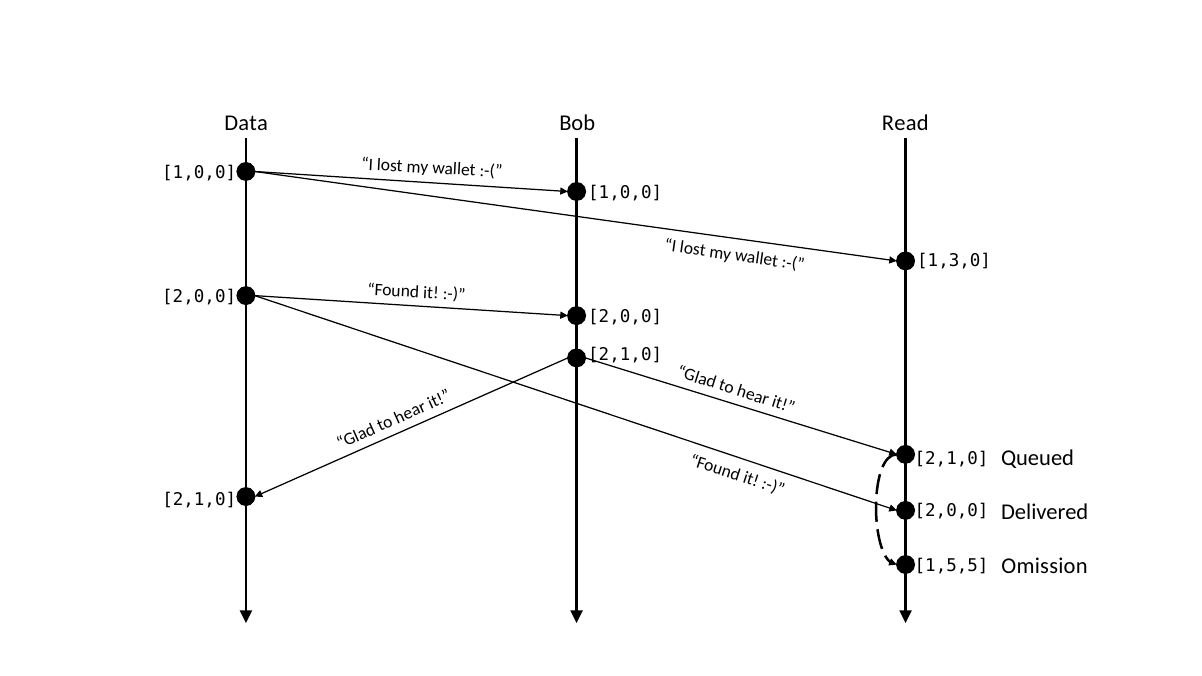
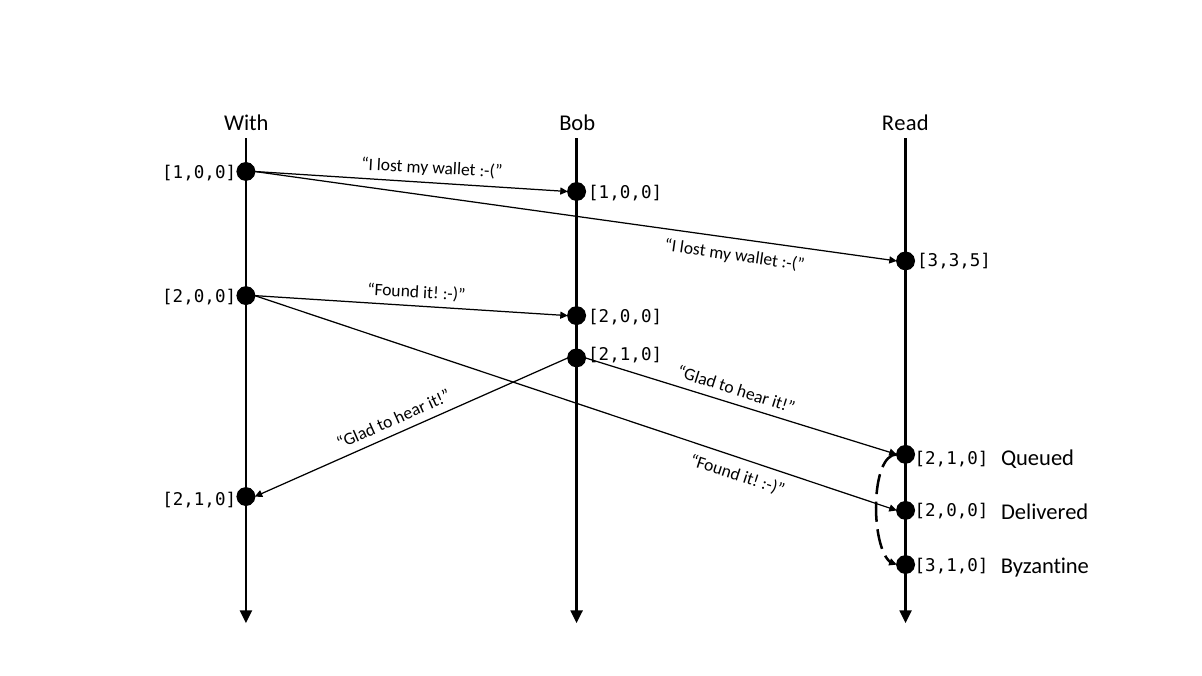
Data: Data -> With (246, 123)
1,3,0: 1,3,0 -> 3,3,5 (954, 261)
Omission: Omission -> Byzantine (1045, 567)
1,5,5: 1,5,5 -> 3,1,0 (952, 566)
